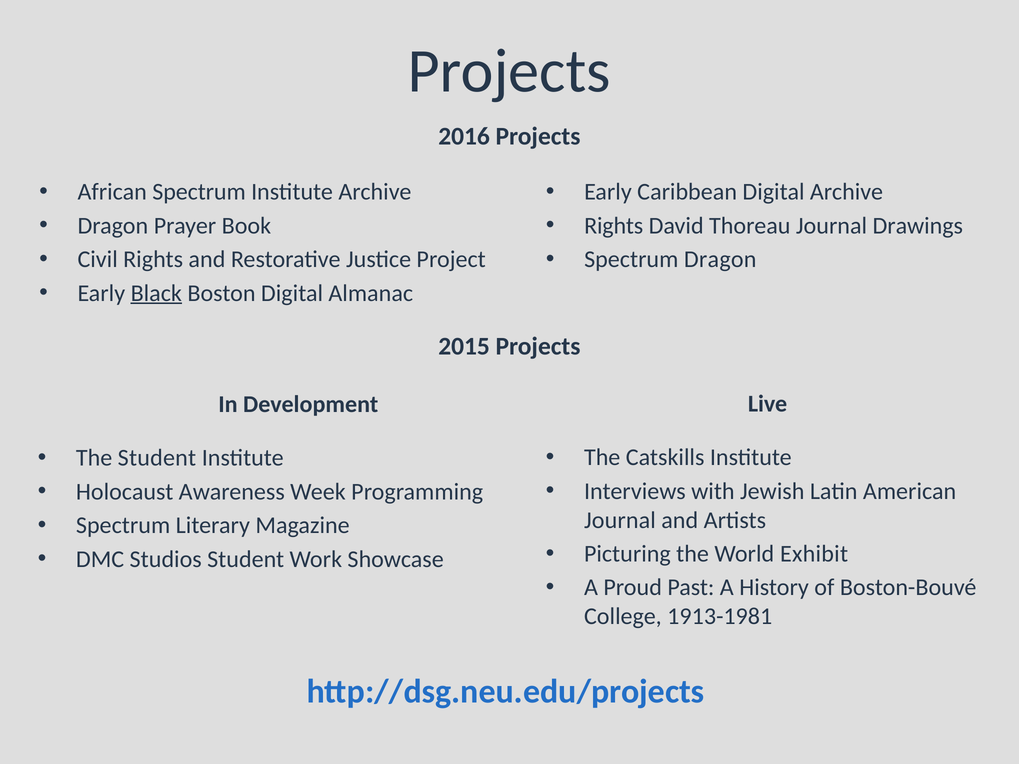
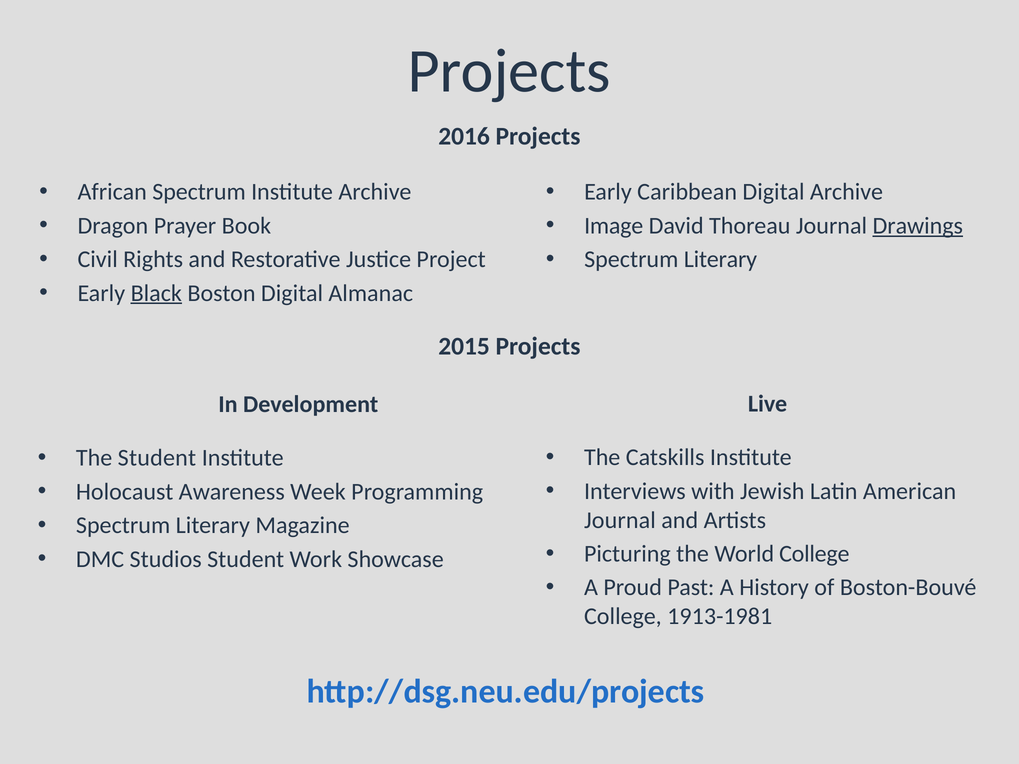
Rights: Rights -> Image (614, 226)
Drawings underline: none -> present (918, 226)
Dragon: Dragon -> Literary (720, 259)
World Exhibit: Exhibit -> College (814, 554)
